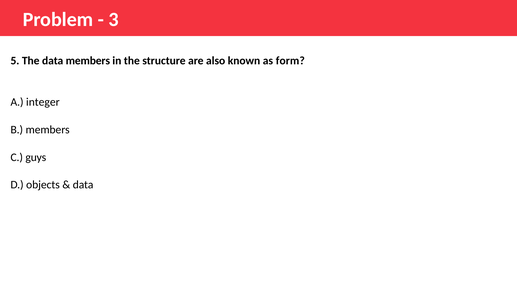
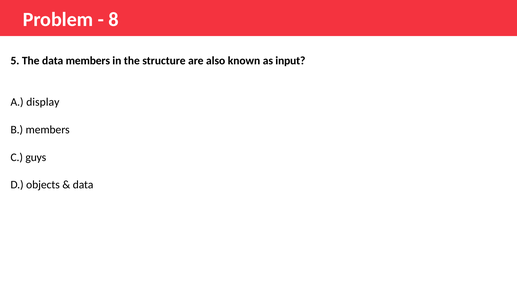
3: 3 -> 8 (114, 19)
form: form -> input (290, 61)
integer: integer -> display (43, 102)
